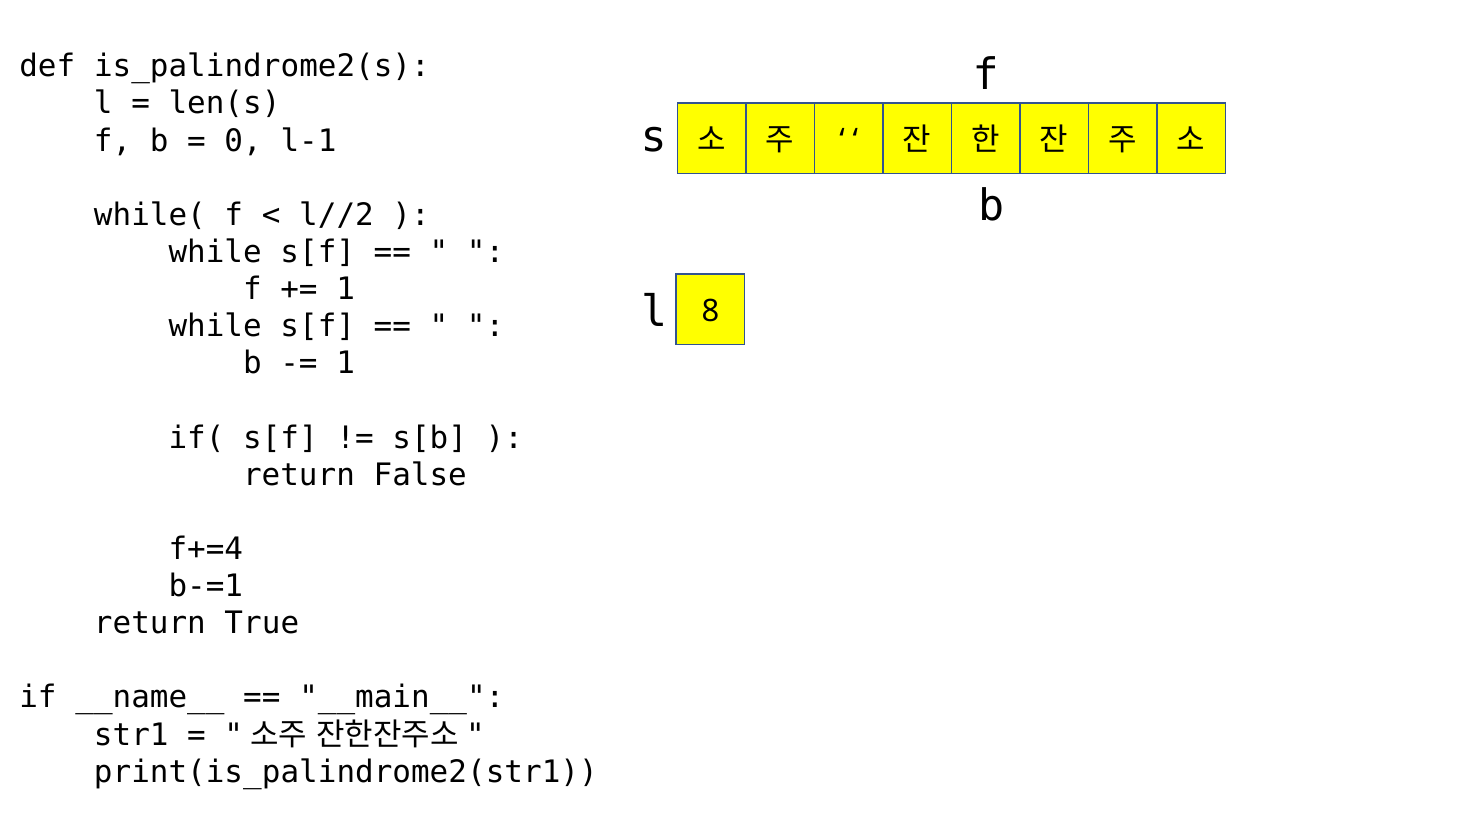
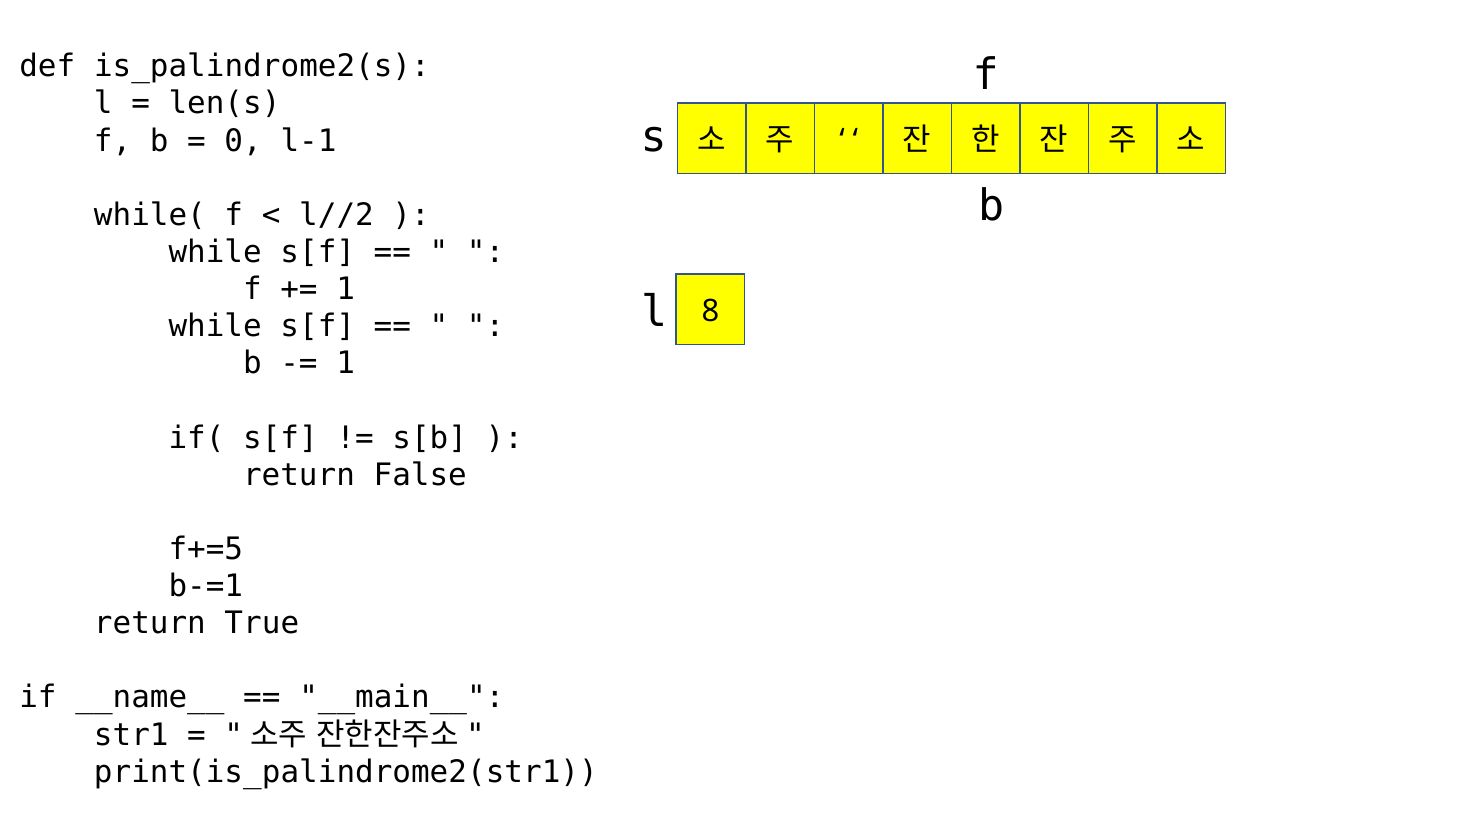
f+=4: f+=4 -> f+=5 (206, 549)
